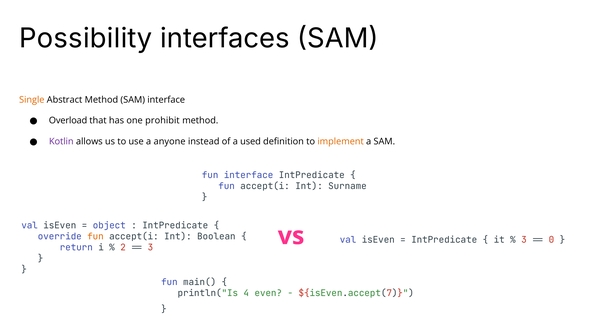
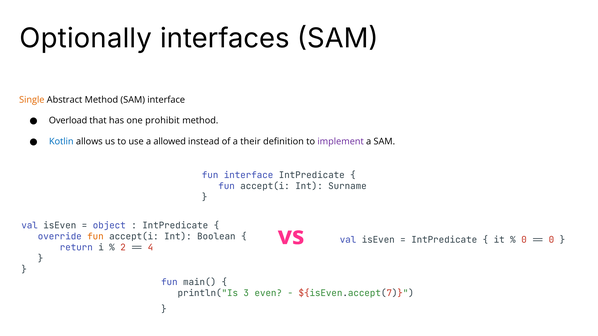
Possibility: Possibility -> Optionally (86, 38)
Kotlin colour: purple -> blue (61, 142)
anyone: anyone -> allowed (170, 142)
used: used -> their (250, 142)
implement colour: orange -> purple (341, 142)
3: 3 -> 0 (524, 240)
3: 3 -> 4 (150, 248)
4: 4 -> 3 (246, 294)
